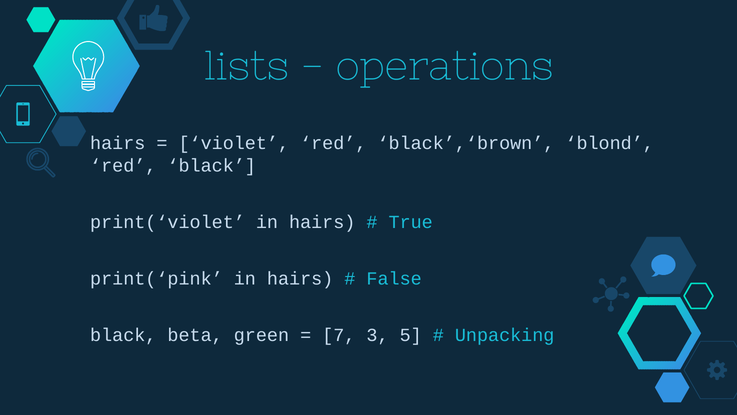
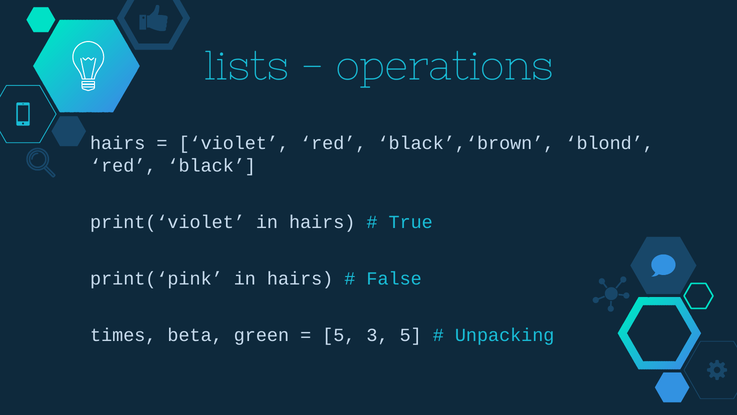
black: black -> times (123, 335)
7: 7 -> 5 (339, 335)
